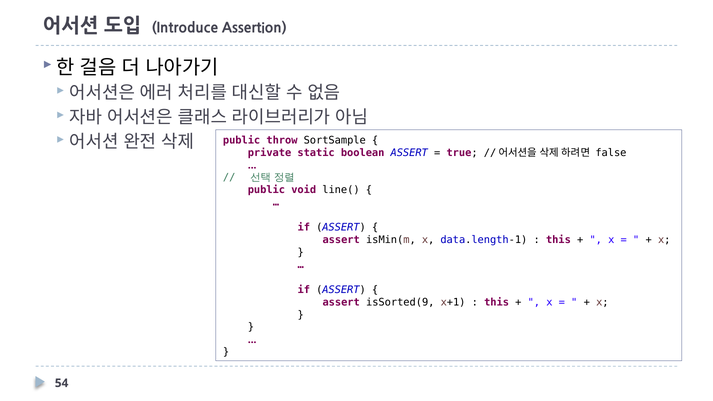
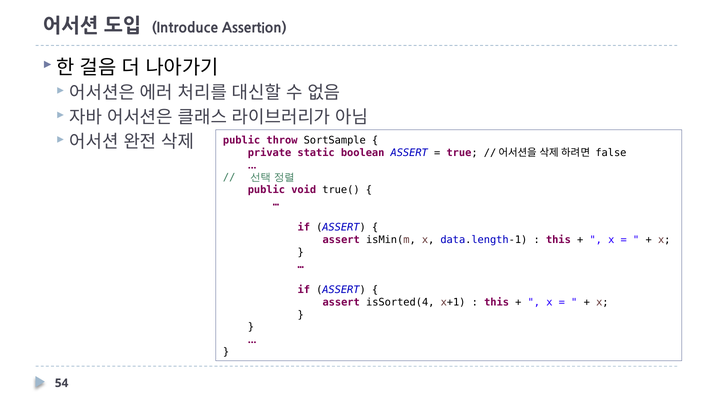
line(: line( -> true( (341, 190)
isSorted(9: isSorted(9 -> isSorted(4 (400, 302)
